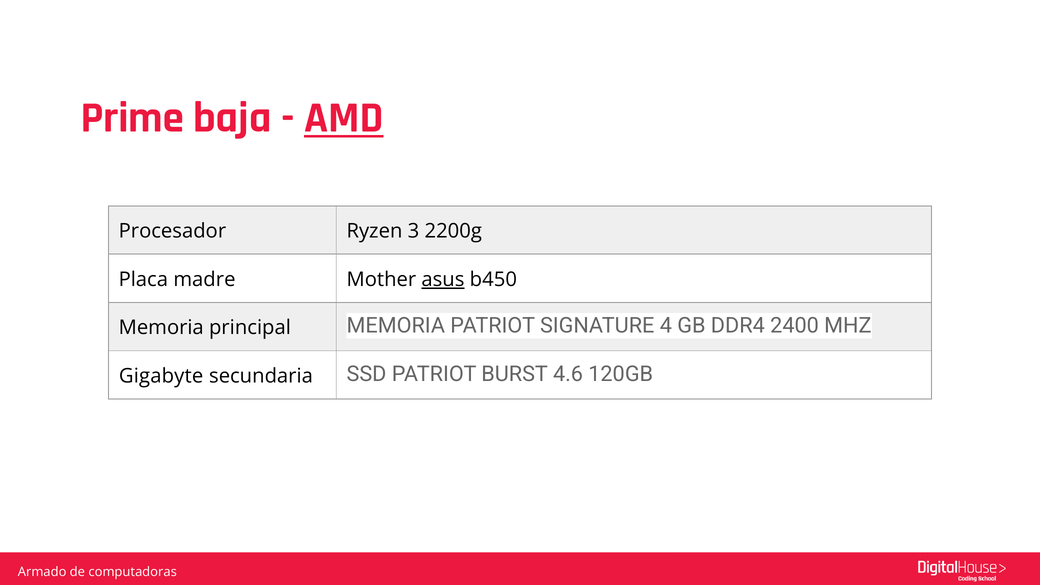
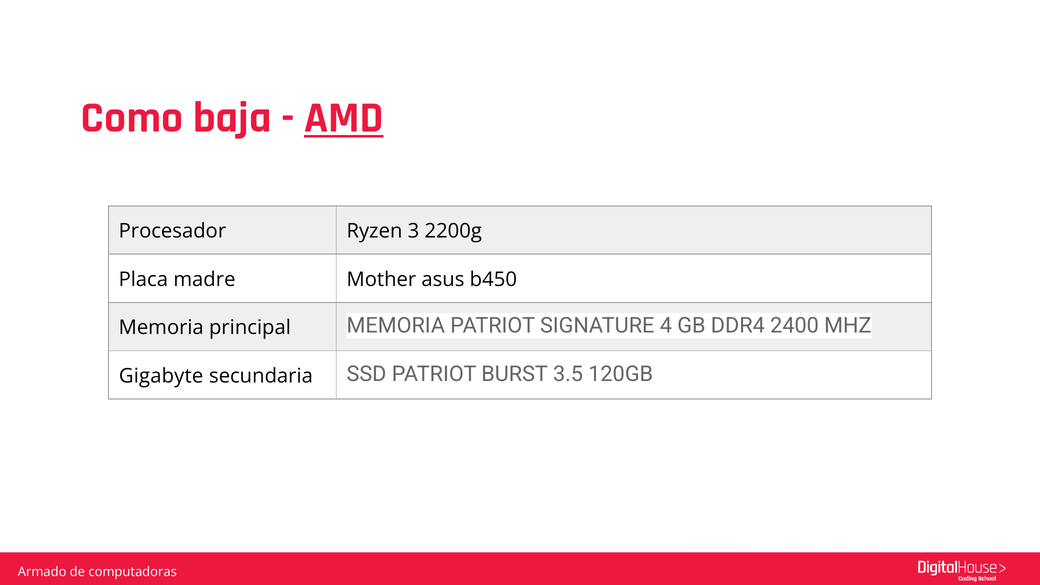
Prime: Prime -> Como (132, 117)
asus underline: present -> none (443, 279)
4.6: 4.6 -> 3.5 (568, 374)
